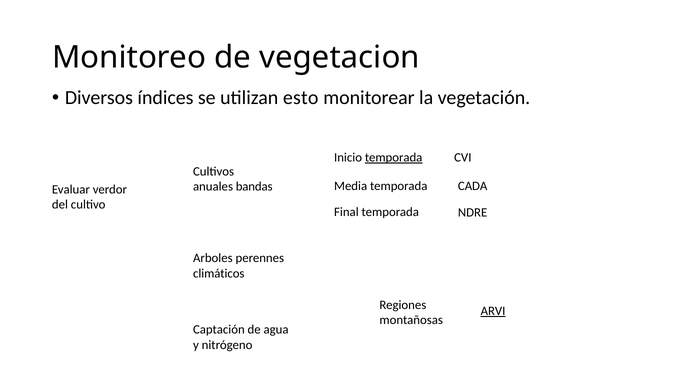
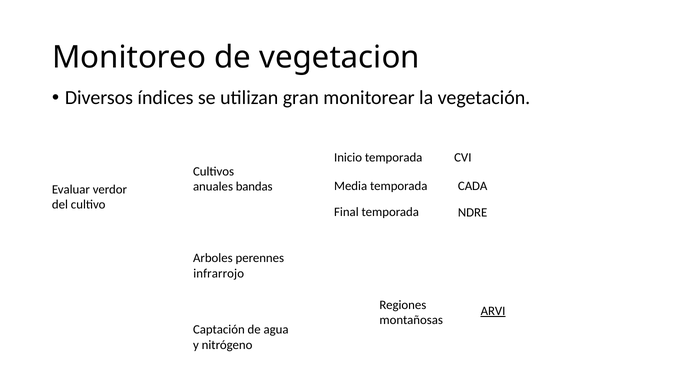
esto: esto -> gran (301, 98)
temporada underline: present -> none (394, 158)
climáticos: climáticos -> infrarrojo (219, 274)
